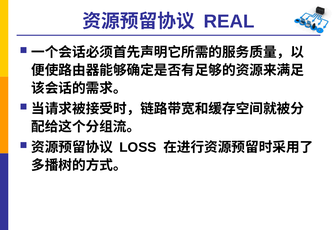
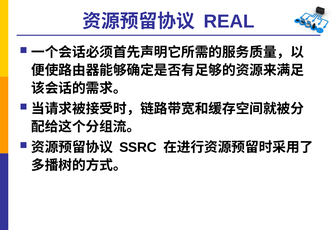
LOSS: LOSS -> SSRC (138, 147)
